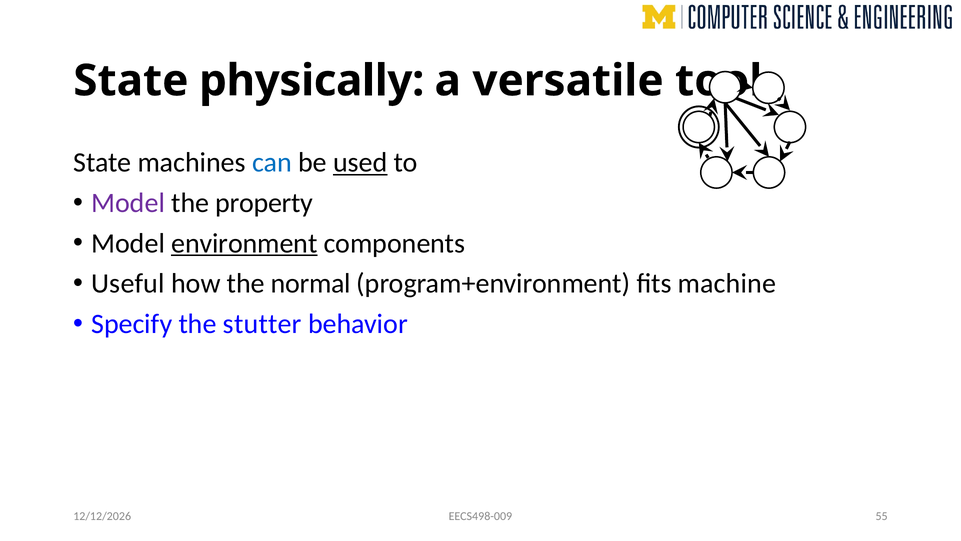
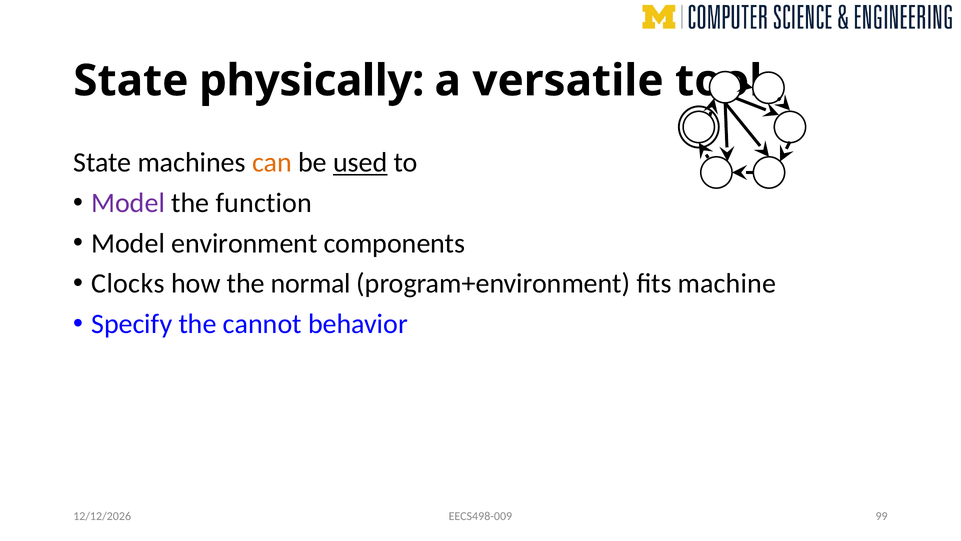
can colour: blue -> orange (272, 162)
property: property -> function (264, 203)
environment underline: present -> none (244, 243)
Useful: Useful -> Clocks (128, 283)
stutter: stutter -> cannot (262, 324)
55: 55 -> 99 (882, 516)
